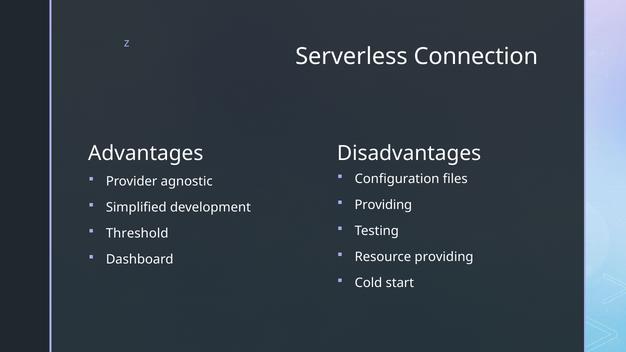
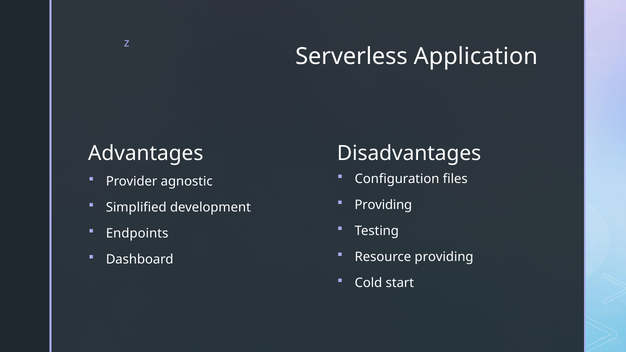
Connection: Connection -> Application (476, 56)
Threshold: Threshold -> Endpoints (137, 233)
